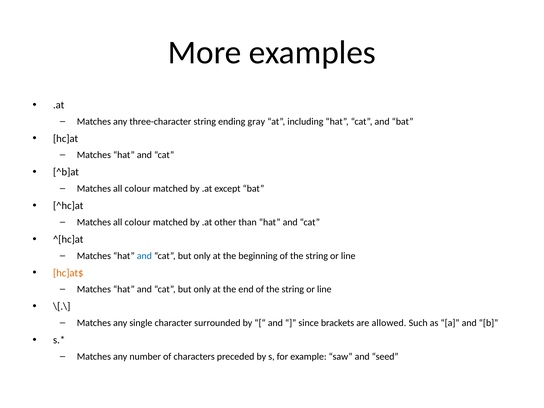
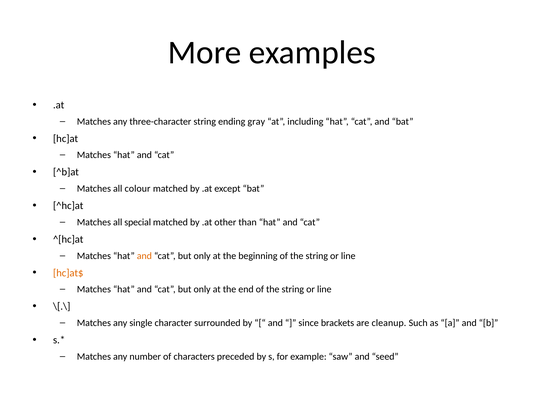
colour: colour -> special (138, 222)
and colour: blue -> orange (144, 256)
allowed: allowed -> cleanup (389, 323)
